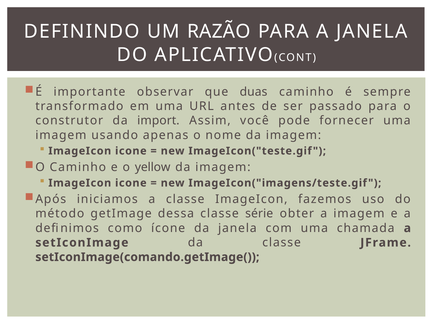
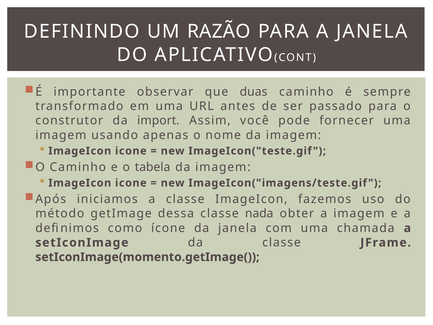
yellow: yellow -> tabela (153, 167)
série: série -> nada (259, 214)
setIconImage(comando.getImage(: setIconImage(comando.getImage( -> setIconImage(momento.getImage( (147, 257)
